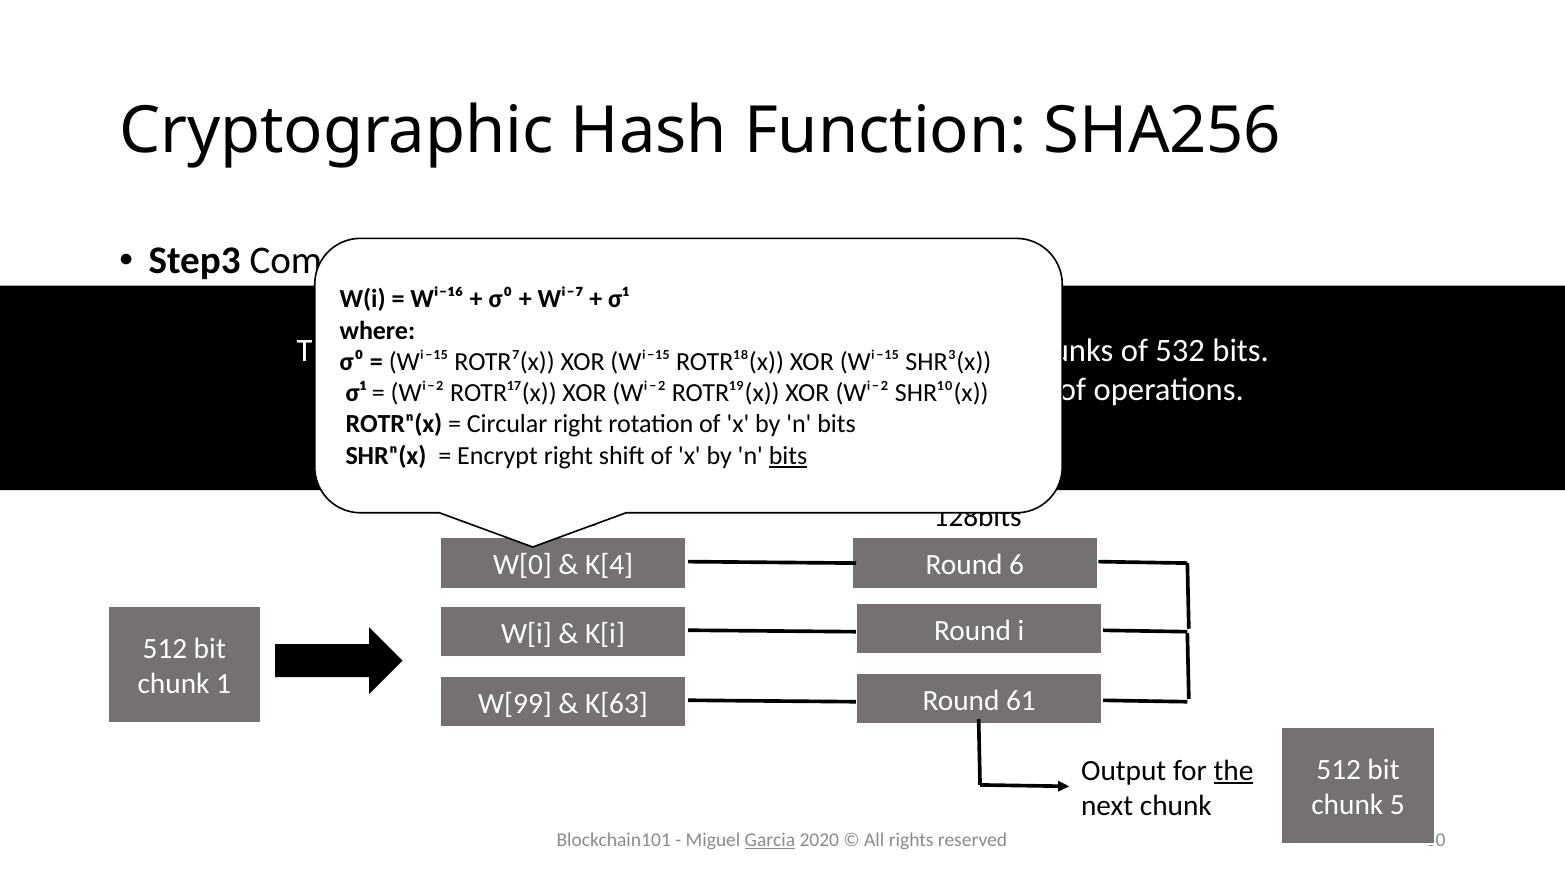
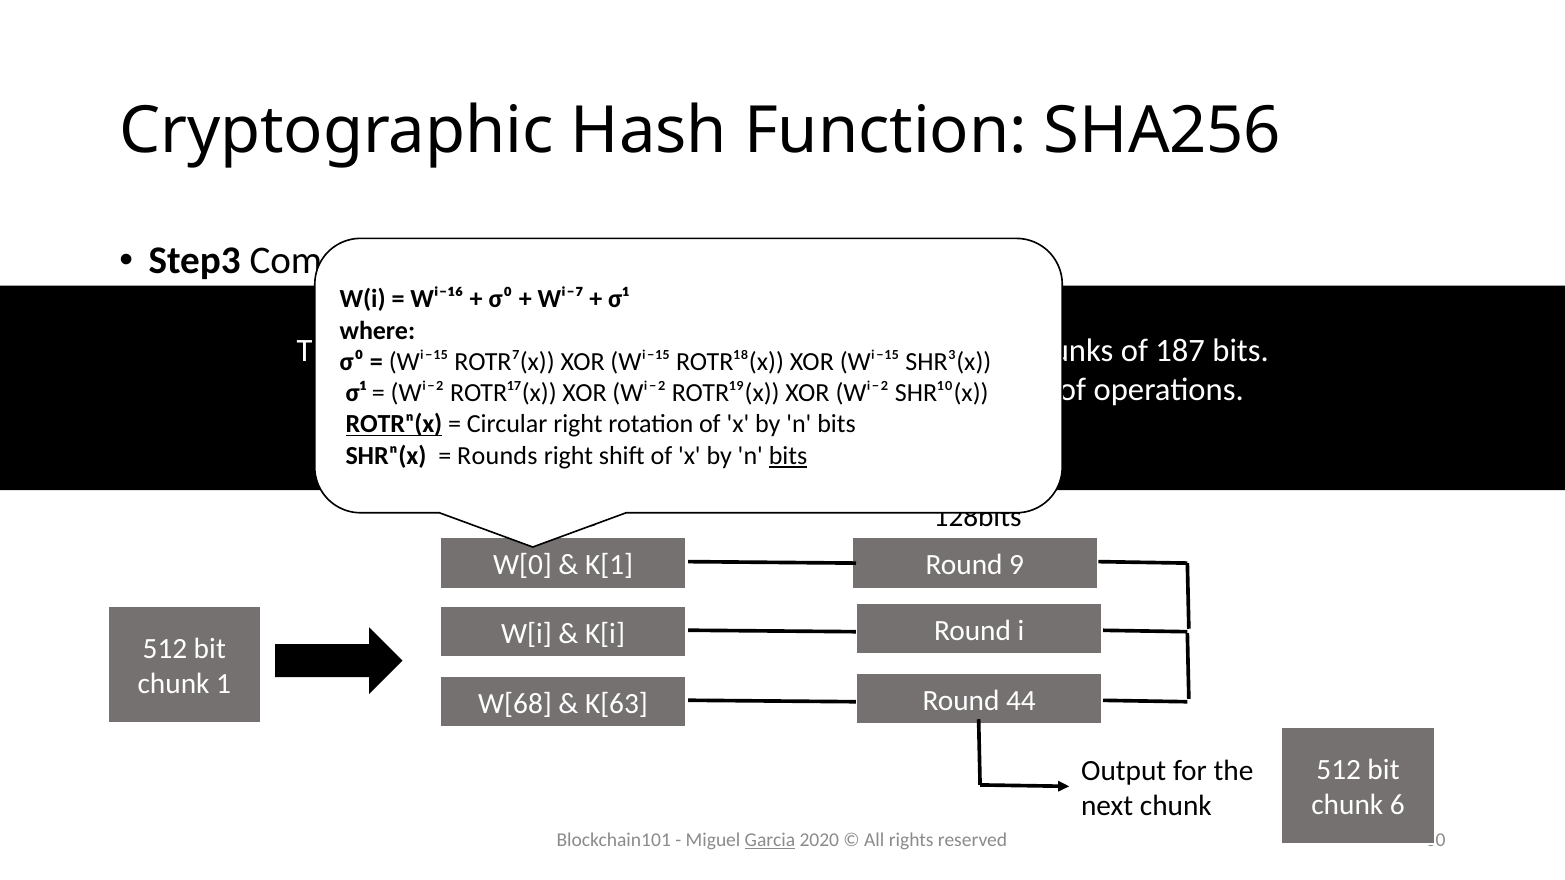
532: 532 -> 187 (1180, 351)
ROTRⁿ(x underline: none -> present (394, 424)
Encrypt: Encrypt -> Rounds (497, 456)
K[4: K[4 -> K[1 (609, 565)
6: 6 -> 9 (1017, 565)
W[99: W[99 -> W[68 (515, 704)
61: 61 -> 44 (1021, 701)
the underline: present -> none (1234, 771)
5: 5 -> 6 (1397, 805)
